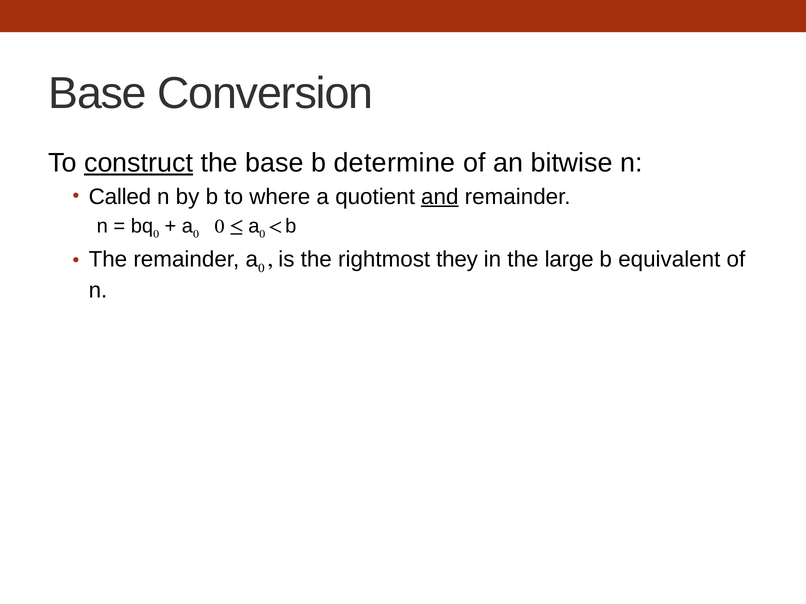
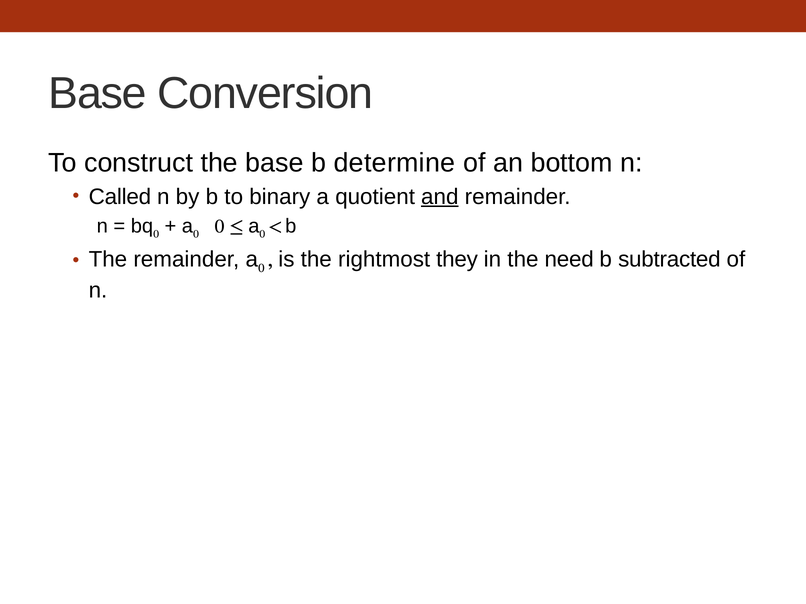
construct underline: present -> none (139, 163)
bitwise: bitwise -> bottom (572, 163)
where: where -> binary (280, 197)
large: large -> need (569, 260)
equivalent: equivalent -> subtracted (669, 260)
